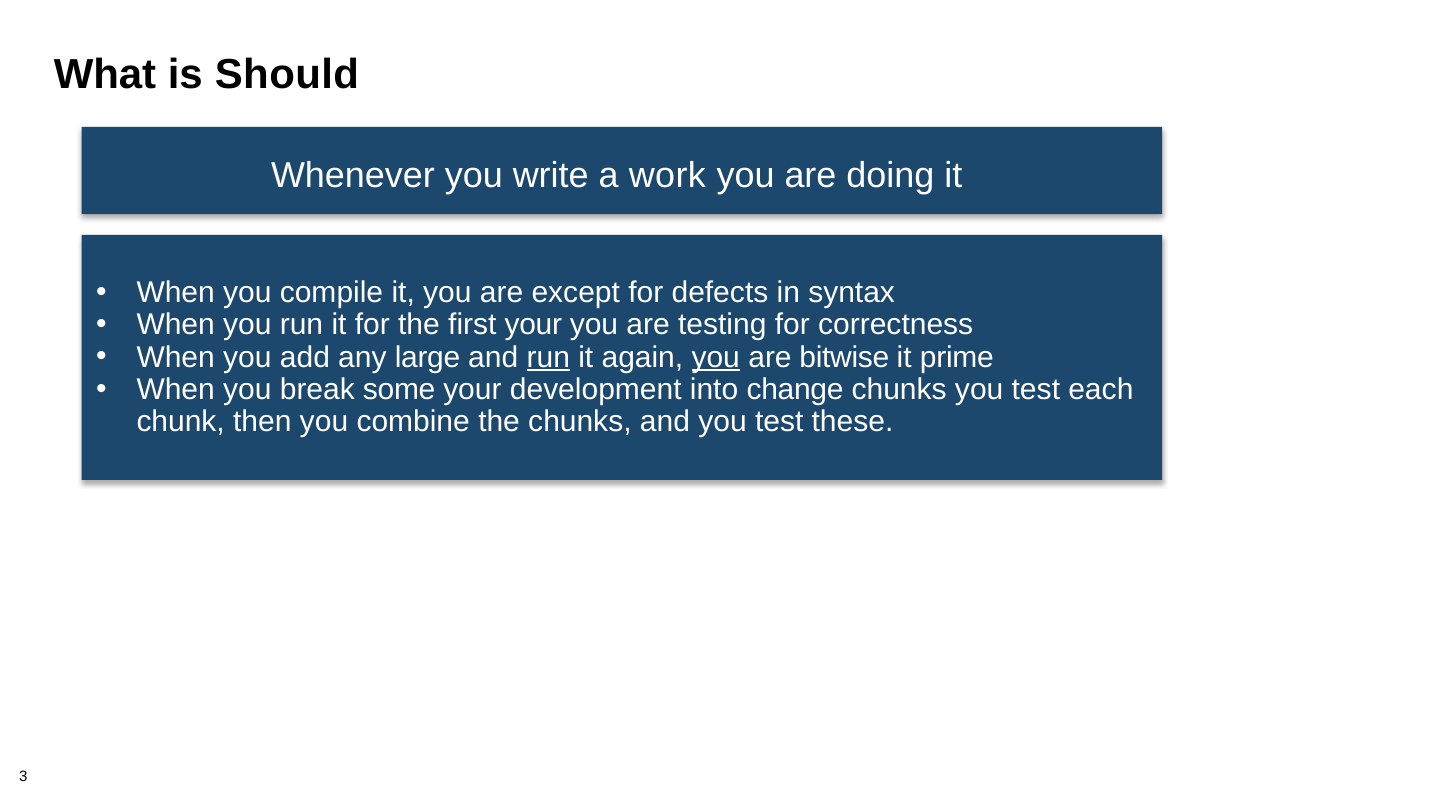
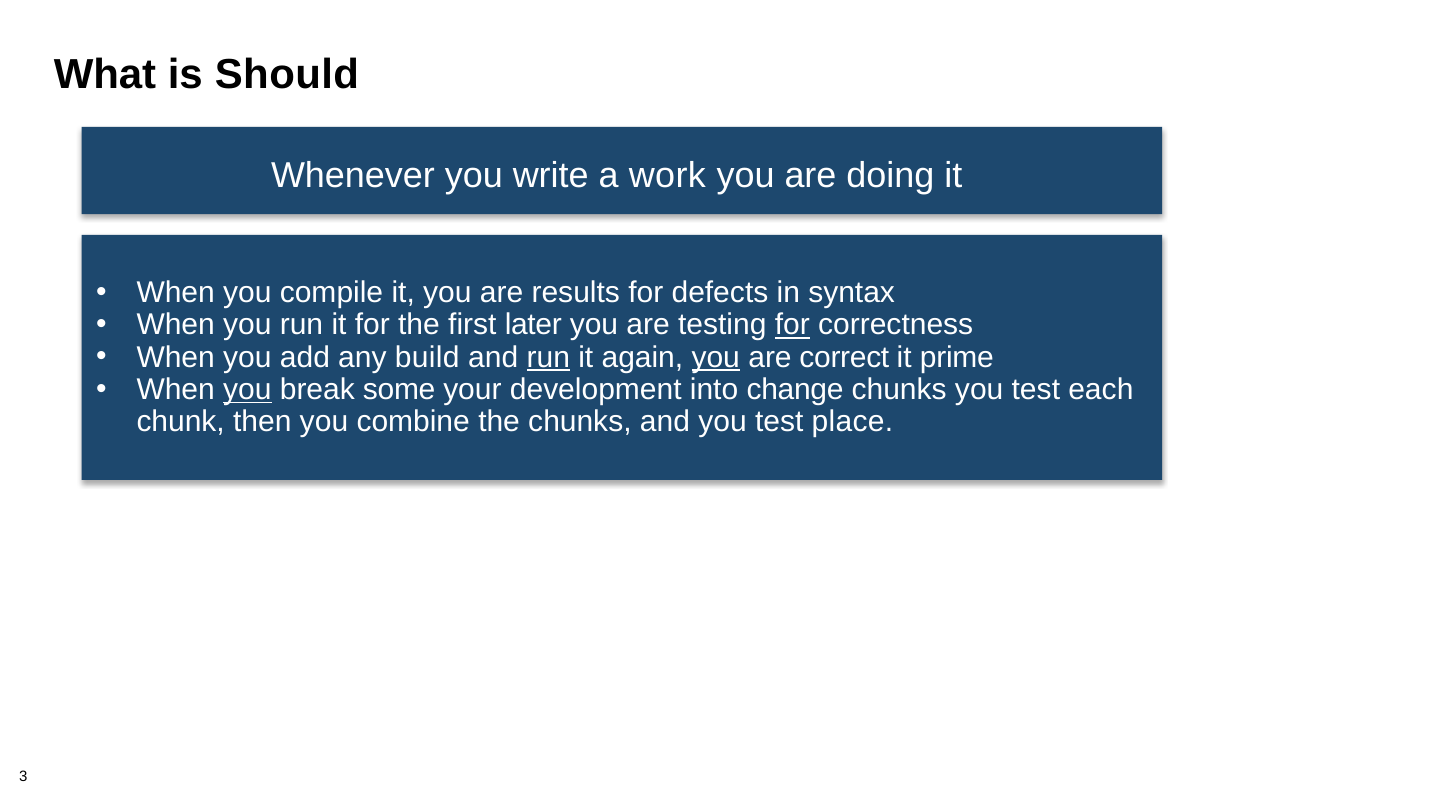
except: except -> results (576, 293)
first your: your -> later (533, 325)
for underline: none -> present (792, 325)
large: large -> build (427, 357)
bitwise: bitwise -> correct (844, 357)
you underline: none -> present (247, 390)
these: these -> place (852, 422)
